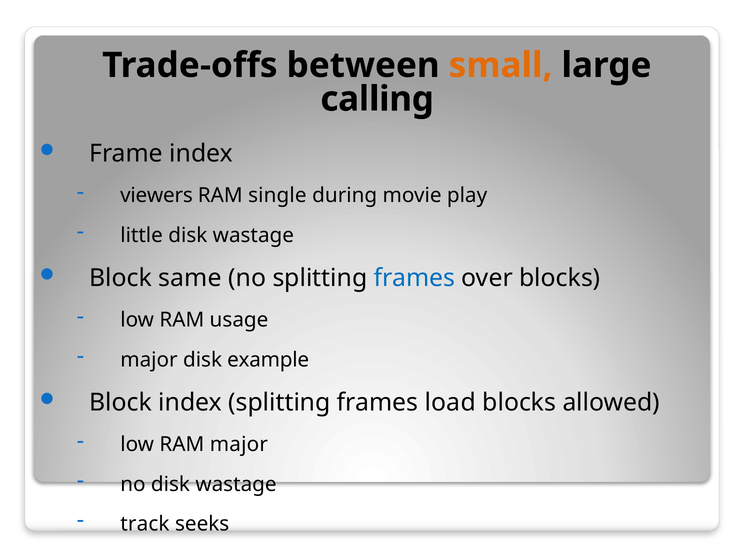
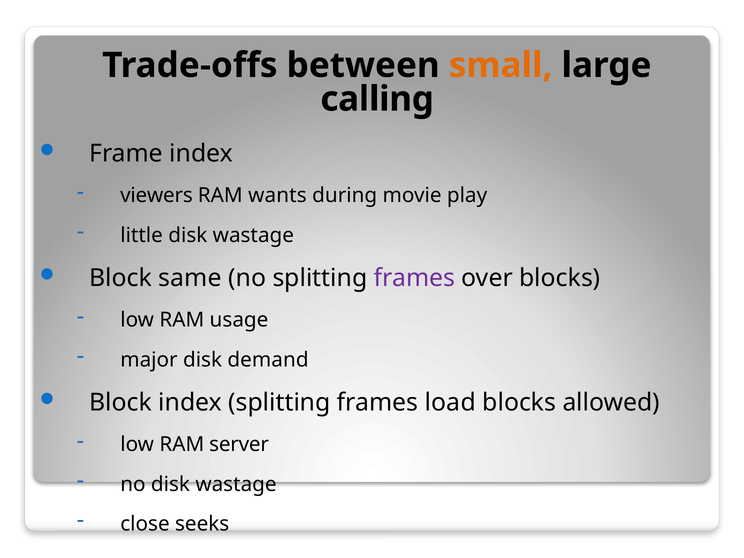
single: single -> wants (277, 196)
frames colour: blue -> purple (414, 278)
example: example -> demand (268, 360)
RAM major: major -> server (239, 445)
track: track -> close (145, 524)
